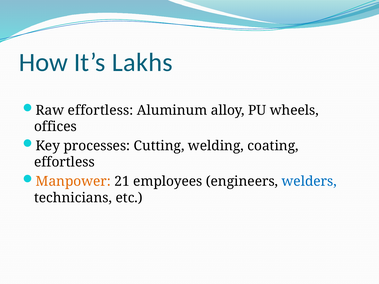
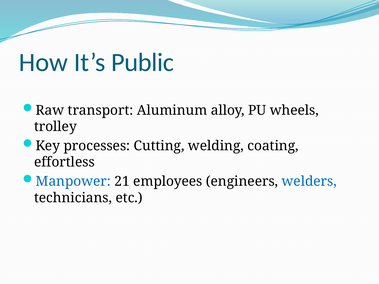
Lakhs: Lakhs -> Public (143, 63)
Raw effortless: effortless -> transport (101, 110)
offices: offices -> trolley (55, 127)
Manpower colour: orange -> blue (73, 182)
